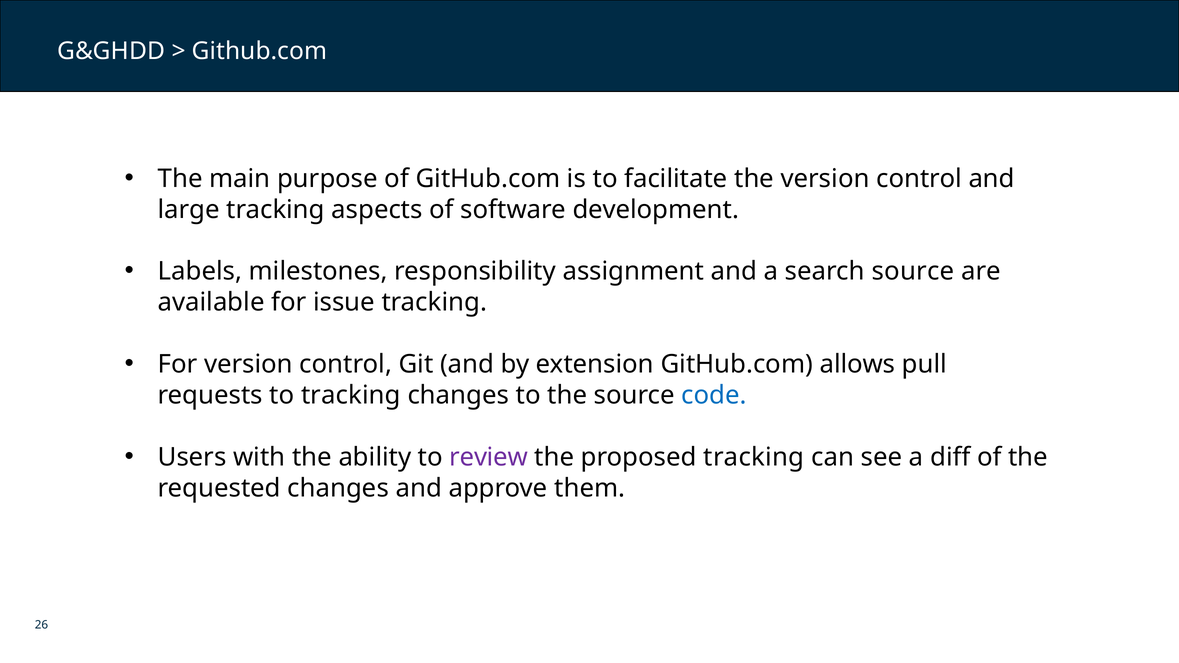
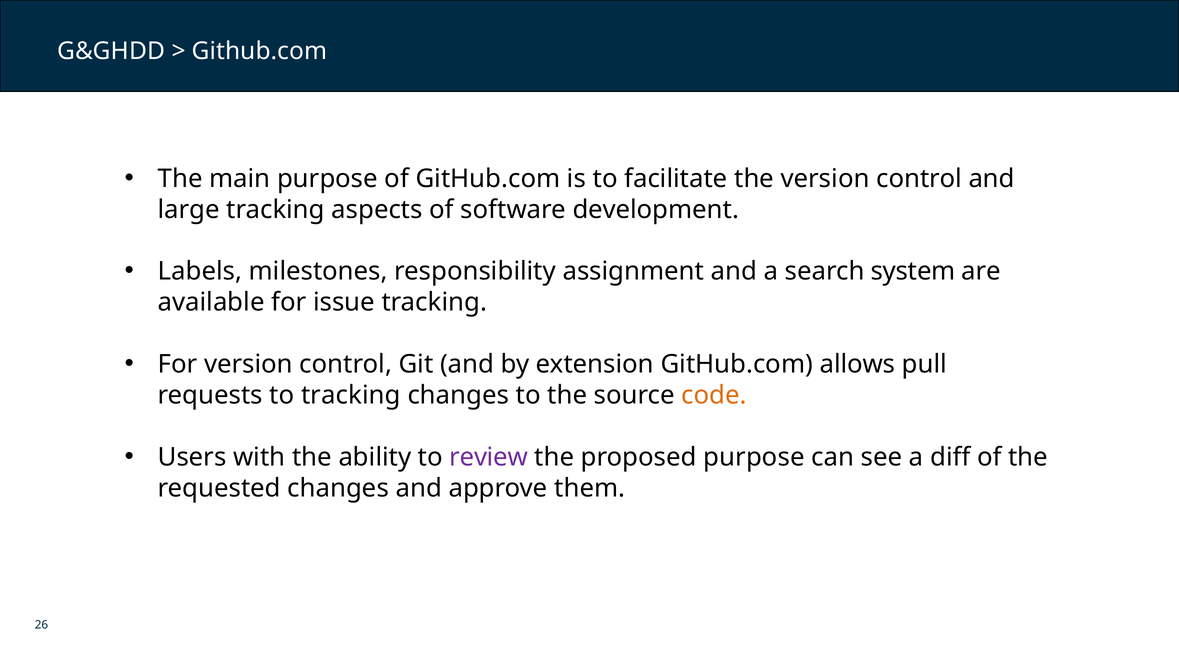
search source: source -> system (913, 271)
code colour: blue -> orange (714, 395)
proposed tracking: tracking -> purpose (754, 457)
